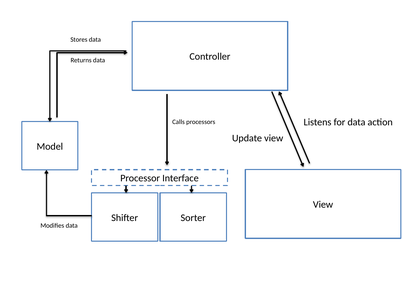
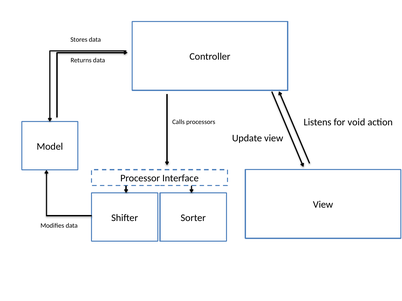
for data: data -> void (356, 122)
